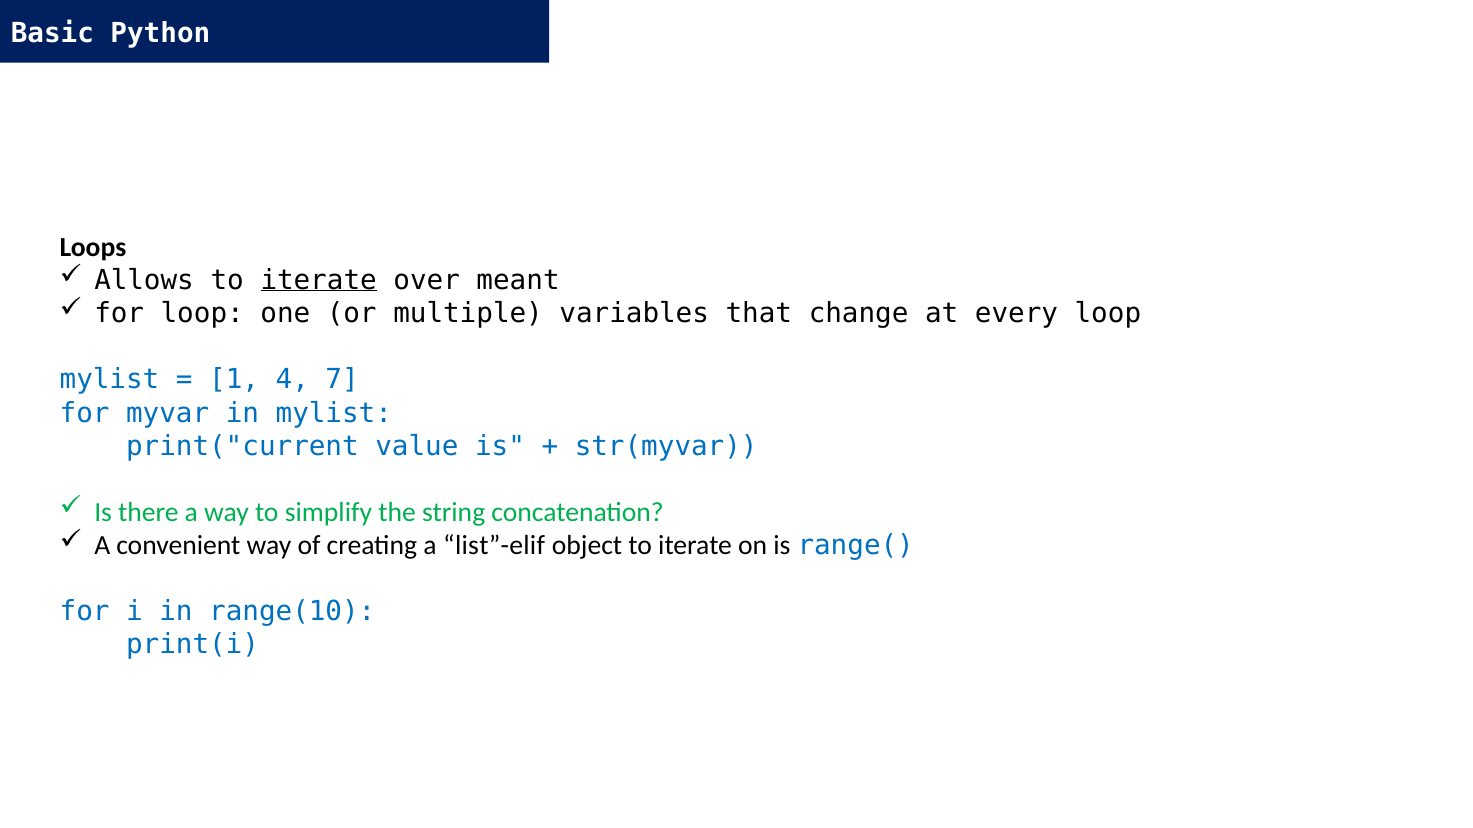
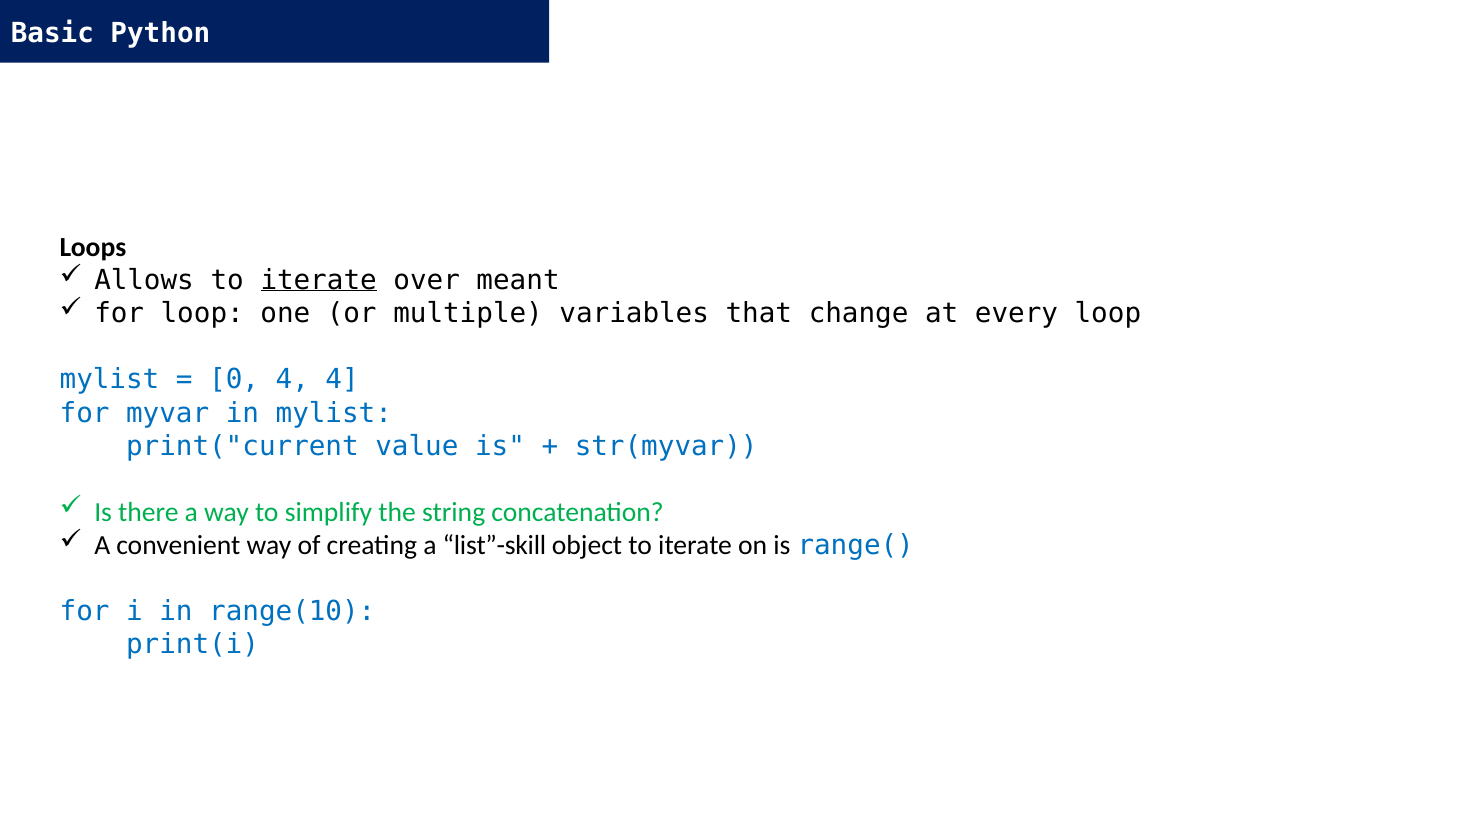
1: 1 -> 0 (234, 380)
4 7: 7 -> 4 (342, 380)
list”-elif: list”-elif -> list”-skill (494, 546)
